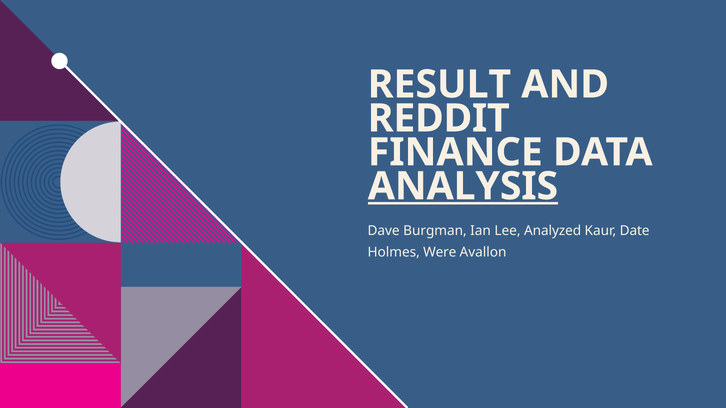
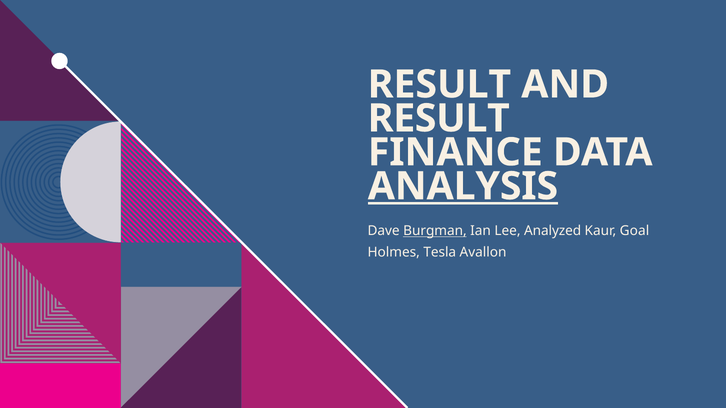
REDDIT: REDDIT -> RESULT (439, 119)
Burgman underline: none -> present (435, 231)
Date: Date -> Goal (634, 231)
Were: Were -> Tesla (440, 252)
